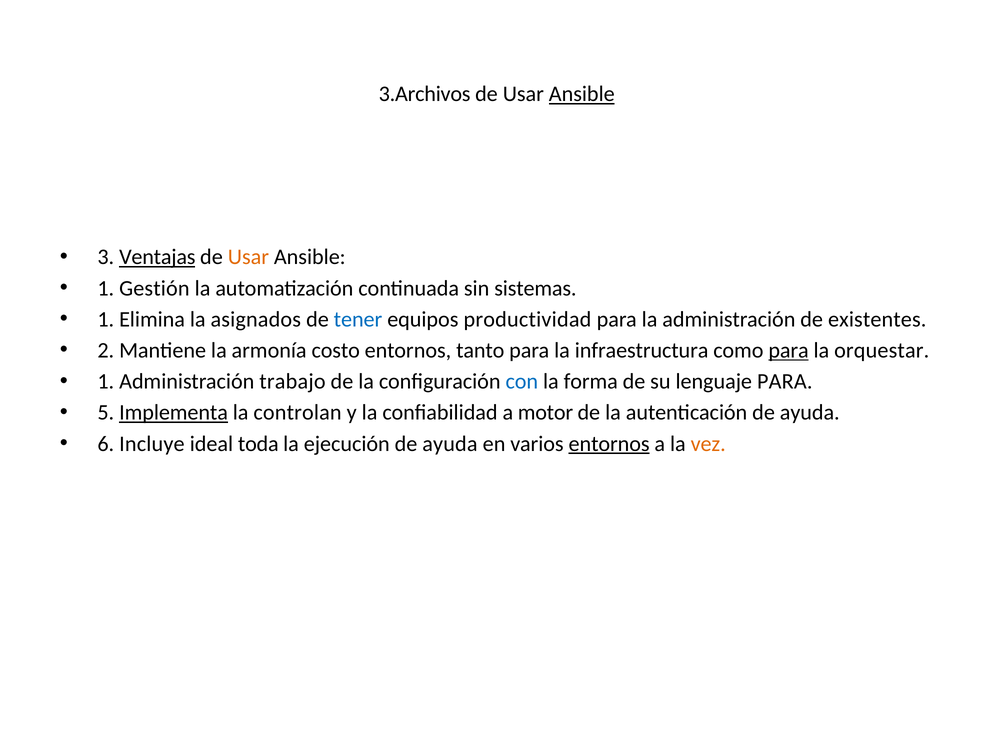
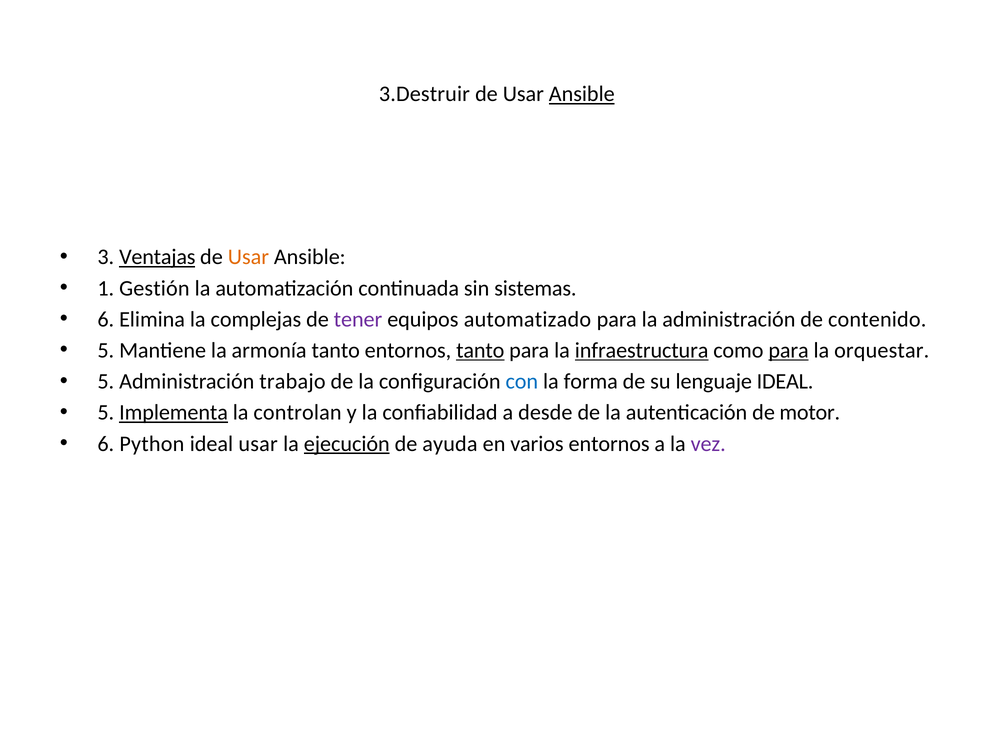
3.Archivos: 3.Archivos -> 3.Destruir (424, 94)
1: 1 -> 6 (106, 319)
asignados: asignados -> complejas (256, 319)
tener colour: blue -> purple (358, 319)
productividad: productividad -> automatizado (527, 319)
existentes: existentes -> contenido (877, 319)
2: 2 -> 5 (106, 350)
armonía costo: costo -> tanto (336, 350)
tanto underline: none -> present (480, 350)
infraestructura underline: none -> present (642, 350)
1: 1 -> 5 (106, 381)
lenguaje PARA: PARA -> IDEAL (785, 381)
motor: motor -> desde (545, 412)
autenticación de ayuda: ayuda -> motor (810, 412)
Incluye: Incluye -> Python (152, 443)
ideal toda: toda -> usar (258, 443)
ejecución underline: none -> present (347, 443)
entornos underline: present -> none (609, 443)
vez colour: orange -> purple (708, 443)
